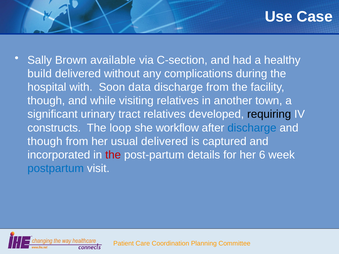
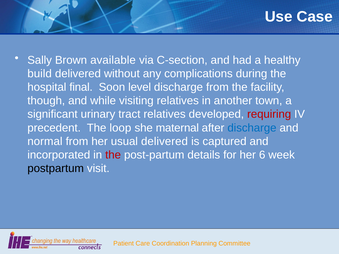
with: with -> final (81, 87)
data: data -> level (140, 87)
requiring colour: black -> red (269, 114)
constructs: constructs -> precedent (54, 128)
workflow: workflow -> maternal (177, 128)
though: though -> normal (45, 141)
postpartum colour: blue -> black (56, 169)
